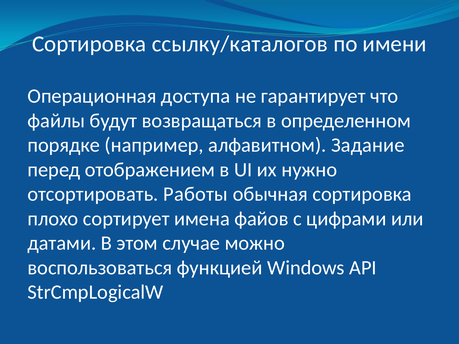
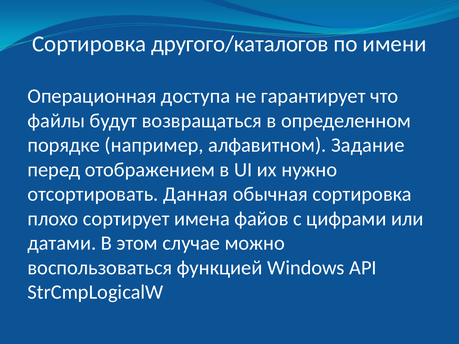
ссылку/каталогов: ссылку/каталогов -> другого/каталогов (240, 44)
Работы: Работы -> Данная (196, 194)
